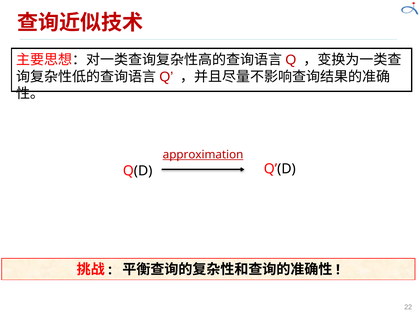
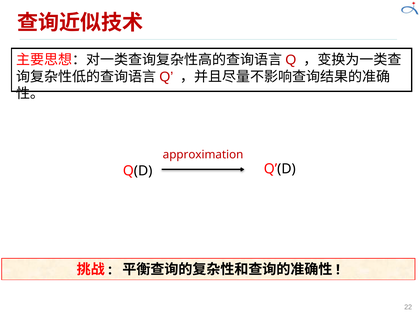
approximation underline: present -> none (203, 155)
